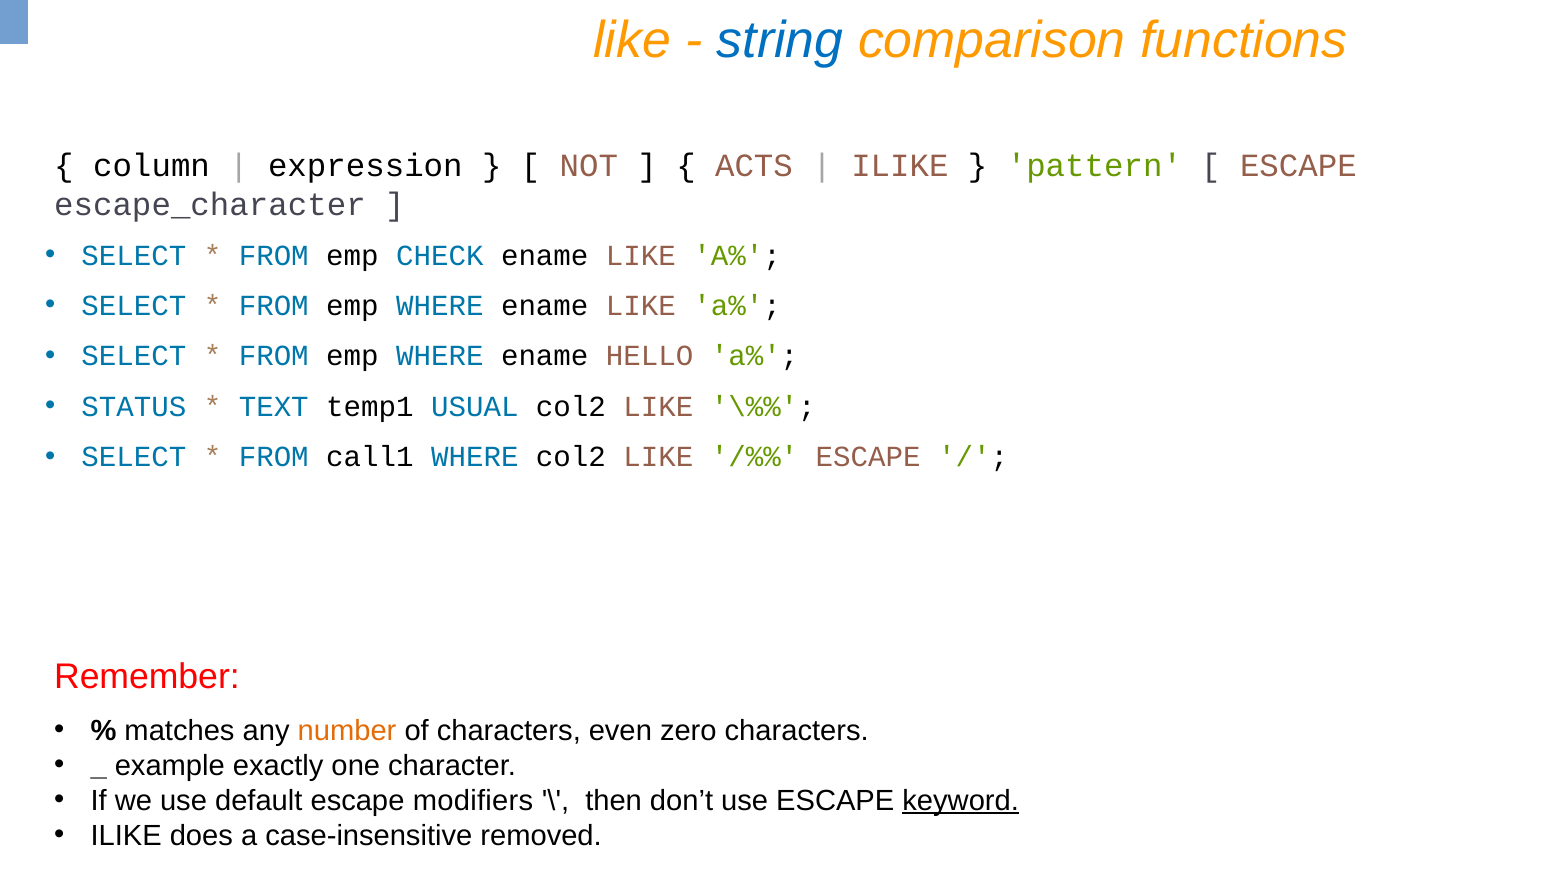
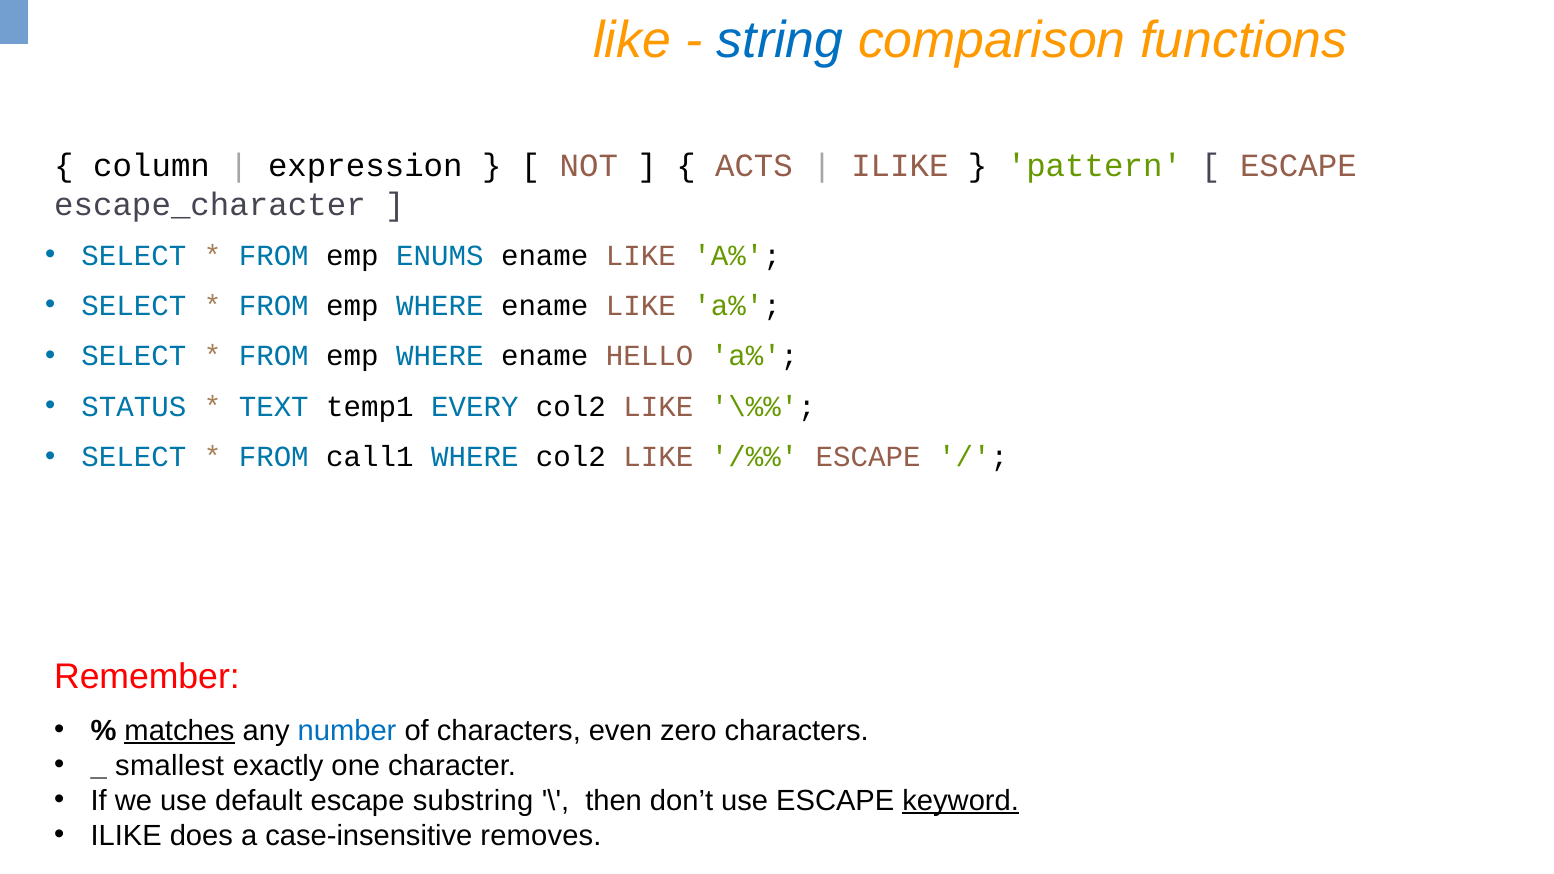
CHECK: CHECK -> ENUMS (440, 255)
USUAL: USUAL -> EVERY (475, 407)
matches underline: none -> present (180, 731)
number colour: orange -> blue (347, 731)
example: example -> smallest (170, 766)
modifiers: modifiers -> substring (473, 801)
removed: removed -> removes (541, 836)
